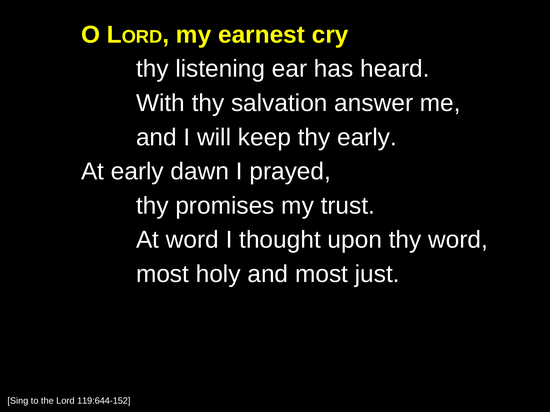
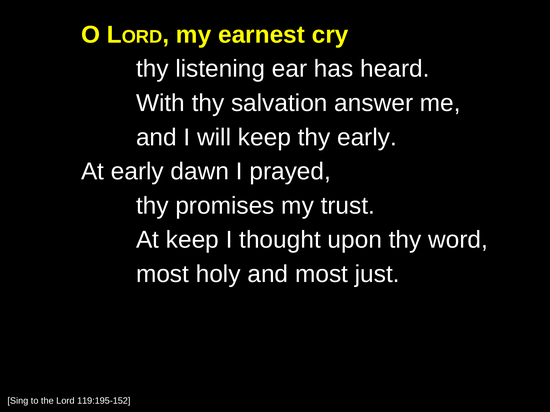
At word: word -> keep (192, 240)
119:644-152: 119:644-152 -> 119:195-152 (104, 401)
